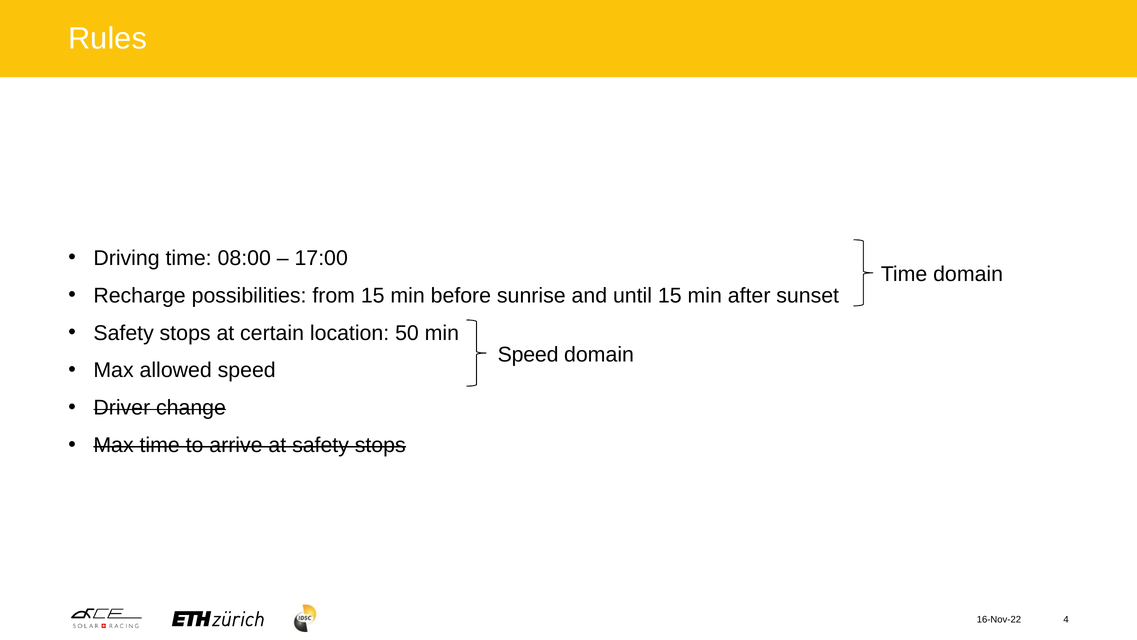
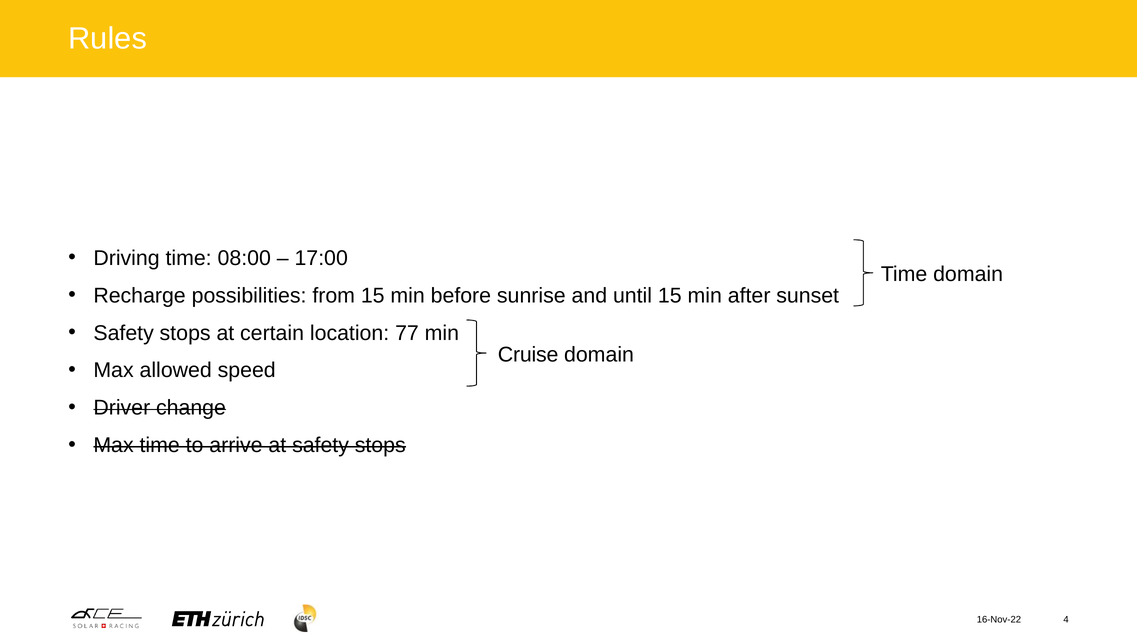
50: 50 -> 77 (407, 333)
Speed: Speed -> Cruise (528, 354)
